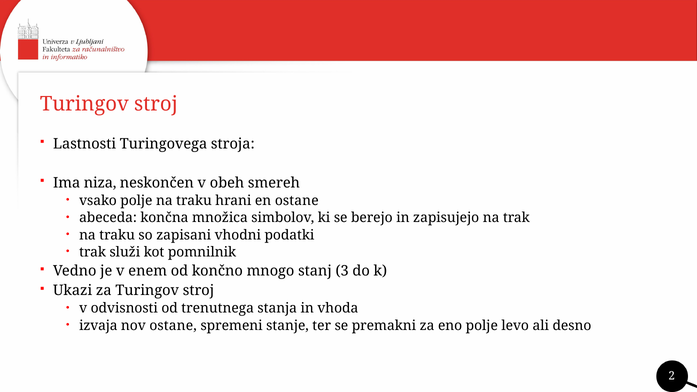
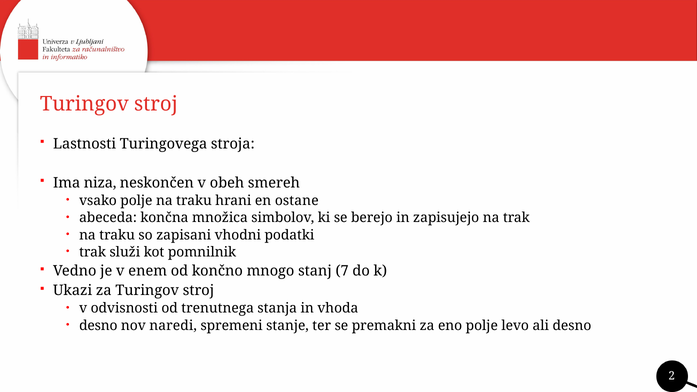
3: 3 -> 7 (342, 271)
izvaja: izvaja -> desno (98, 325)
nov ostane: ostane -> naredi (173, 325)
